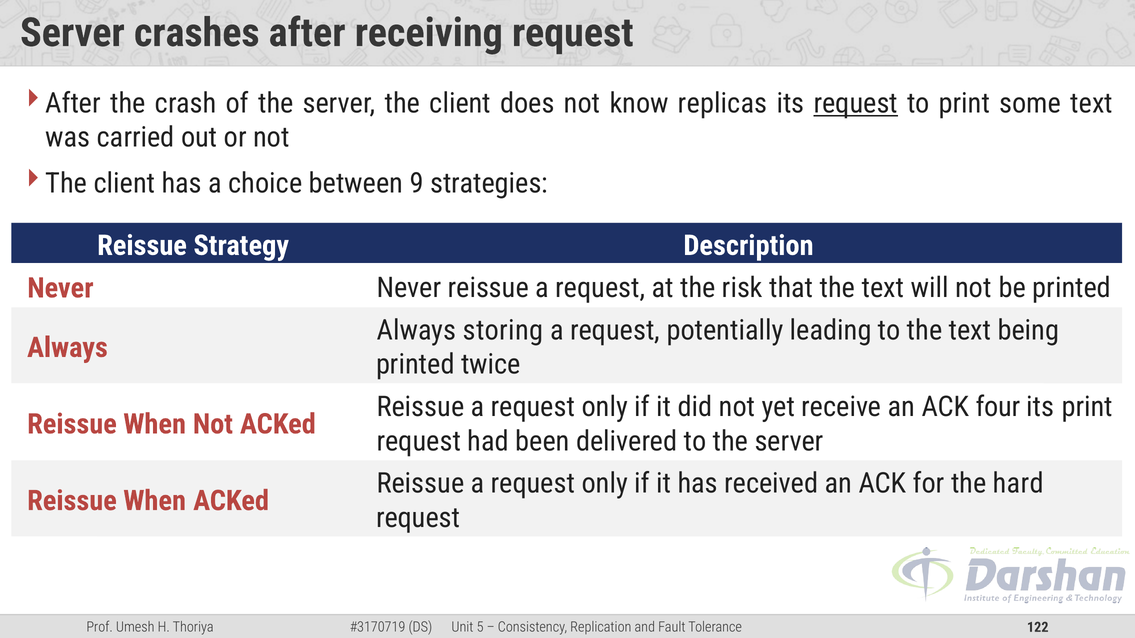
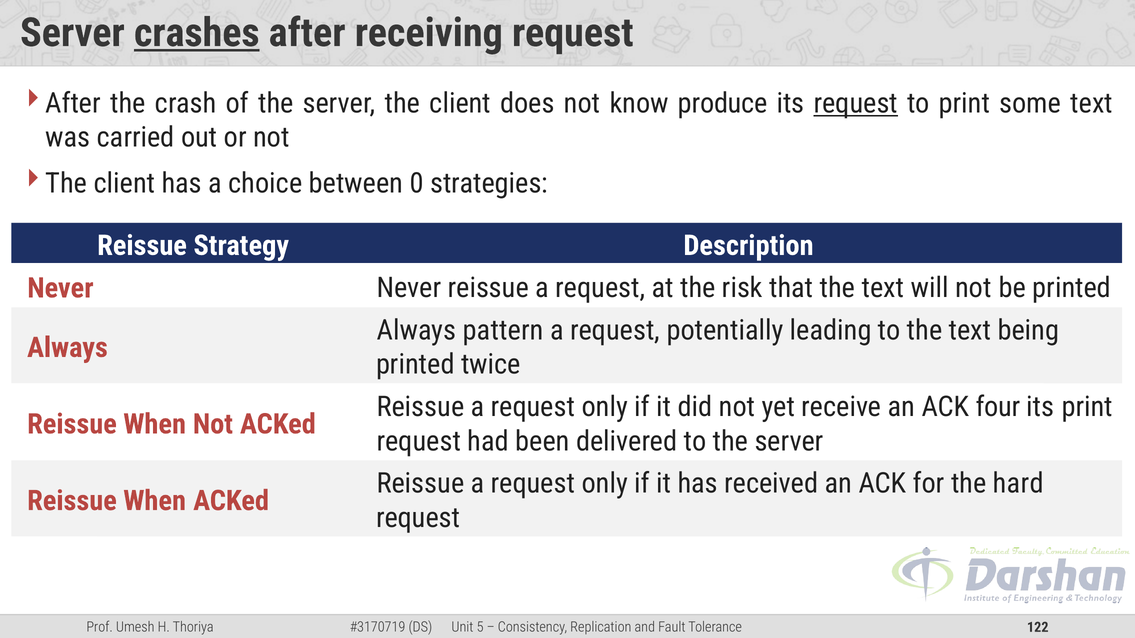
crashes underline: none -> present (197, 33)
replicas: replicas -> produce (723, 104)
9: 9 -> 0 (417, 184)
storing: storing -> pattern (503, 331)
